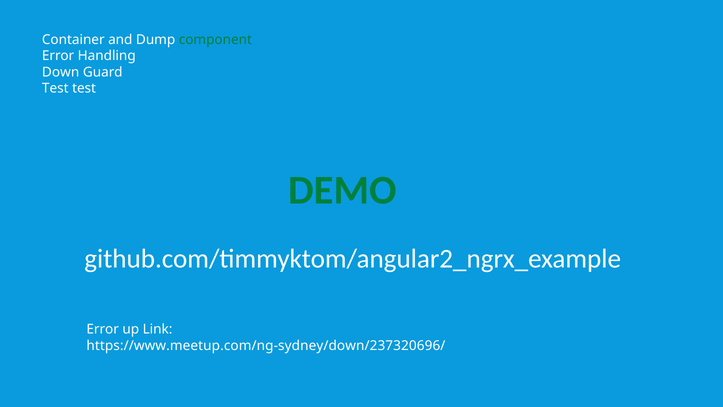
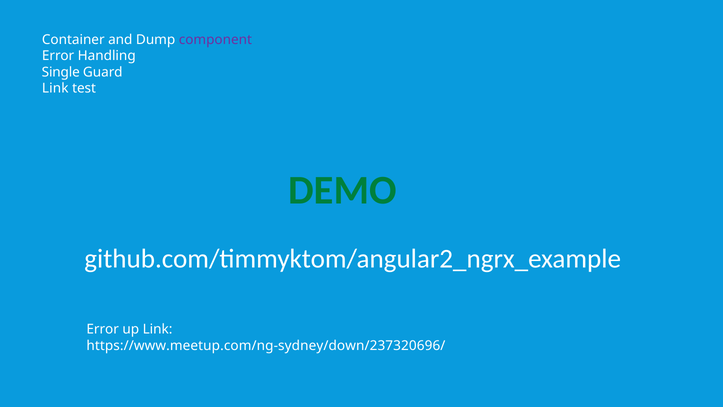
component colour: green -> purple (215, 40)
Down: Down -> Single (61, 72)
Test: Test -> Link (55, 88)
